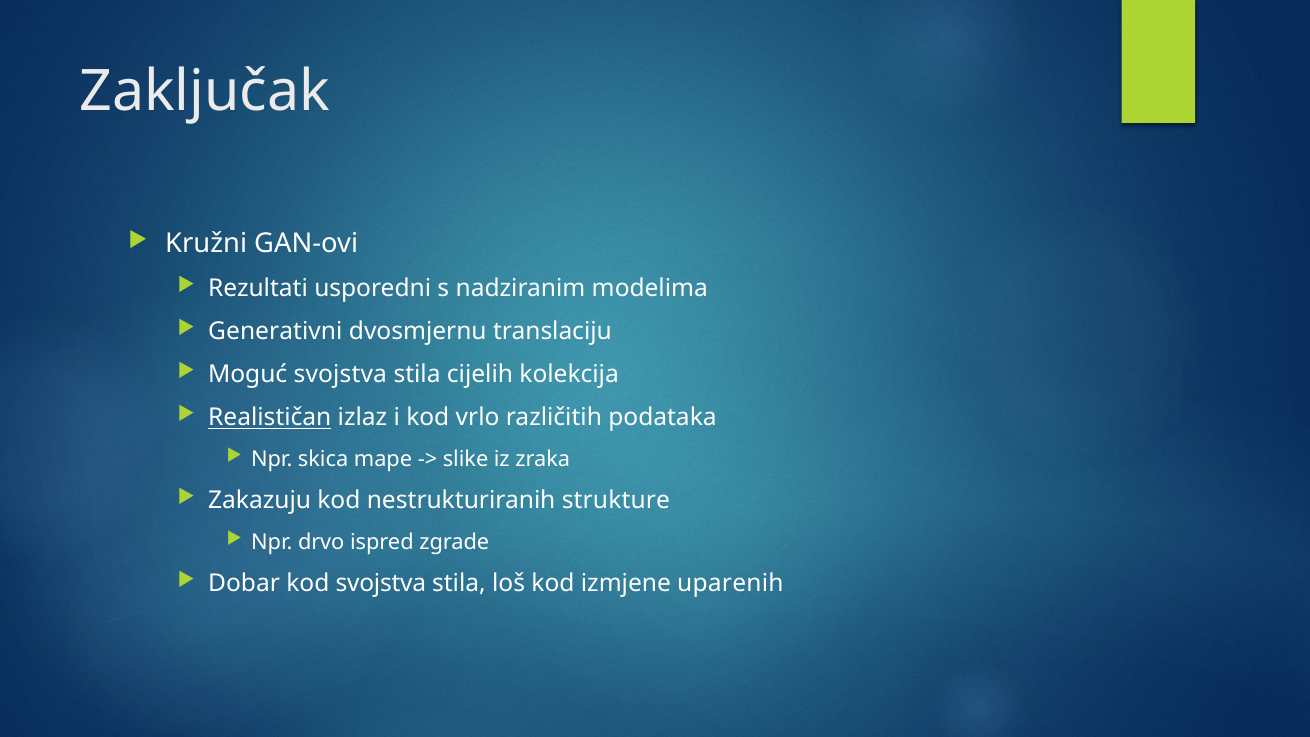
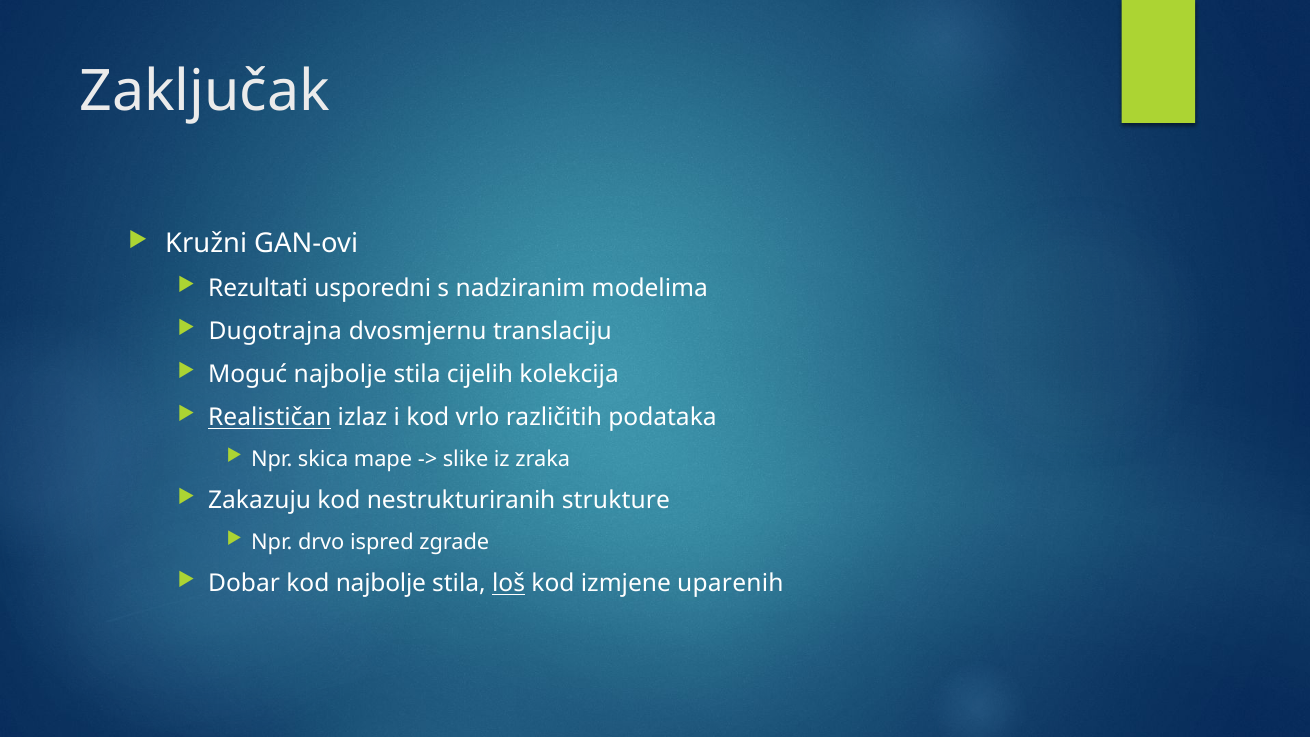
Generativni: Generativni -> Dugotrajna (275, 332)
Moguć svojstva: svojstva -> najbolje (340, 375)
kod svojstva: svojstva -> najbolje (381, 584)
loš underline: none -> present (509, 584)
